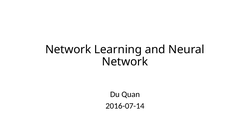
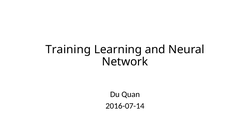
Network: Network -> Training (68, 50)
